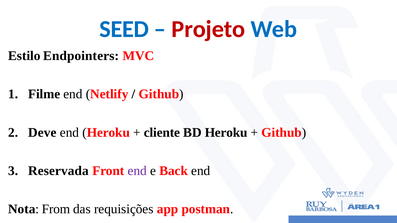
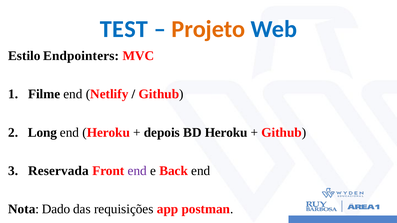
SEED: SEED -> TEST (124, 29)
Projeto colour: red -> orange (208, 29)
Deve: Deve -> Long (42, 133)
cliente: cliente -> depois (162, 133)
From: From -> Dado (56, 209)
